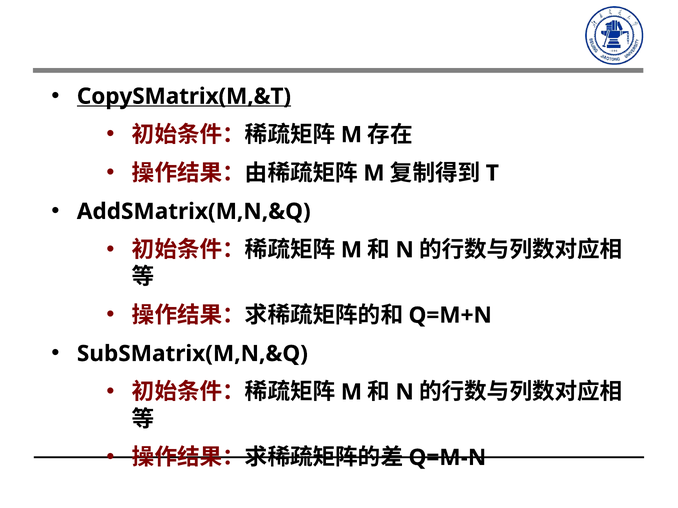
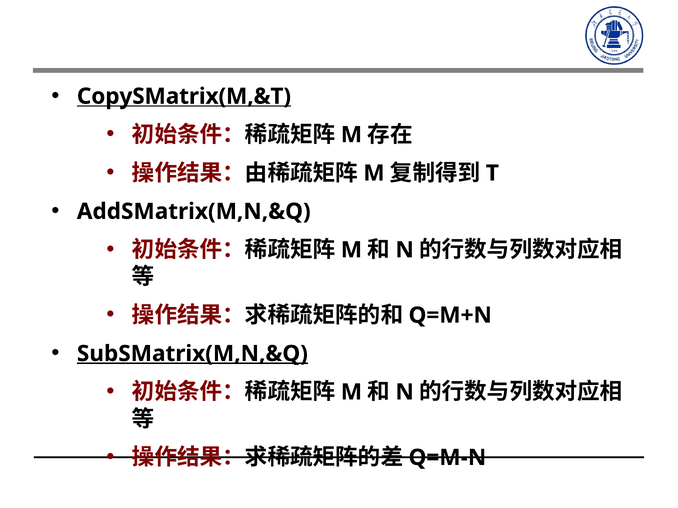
SubSMatrix(M,N,&Q underline: none -> present (192, 354)
